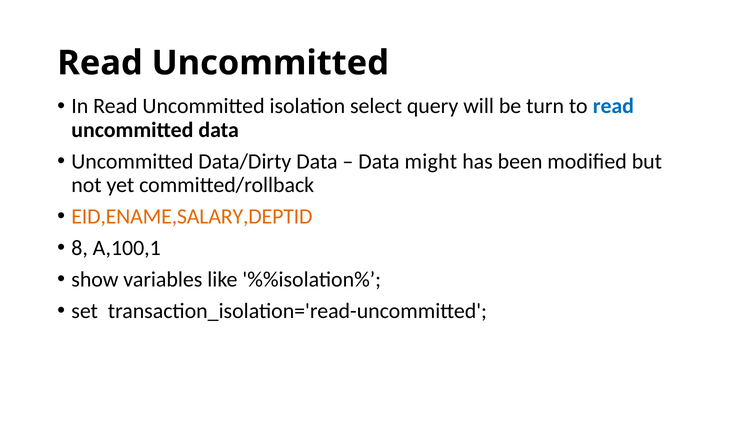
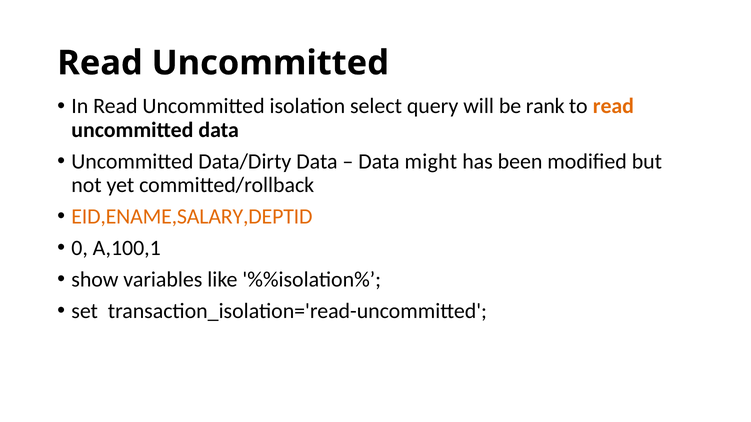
turn: turn -> rank (545, 106)
read colour: blue -> orange (613, 106)
8: 8 -> 0 (80, 248)
